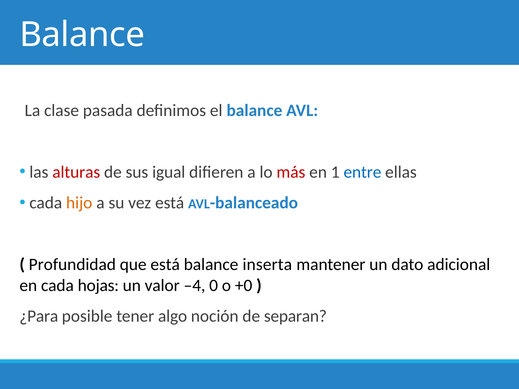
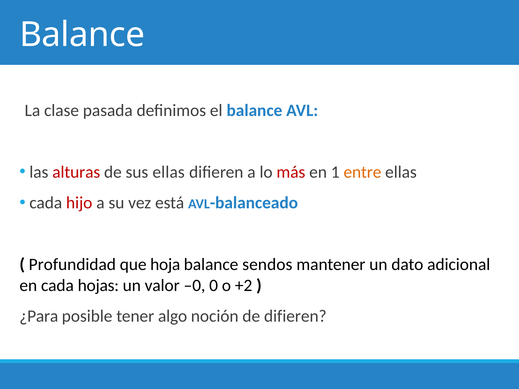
sus igual: igual -> ellas (169, 172)
entre colour: blue -> orange (362, 172)
hijo colour: orange -> red (79, 203)
que está: está -> hoja (165, 265)
inserta: inserta -> sendos (267, 265)
–4: –4 -> –0 (194, 286)
+0: +0 -> +2 (244, 286)
de separan: separan -> difieren (295, 316)
